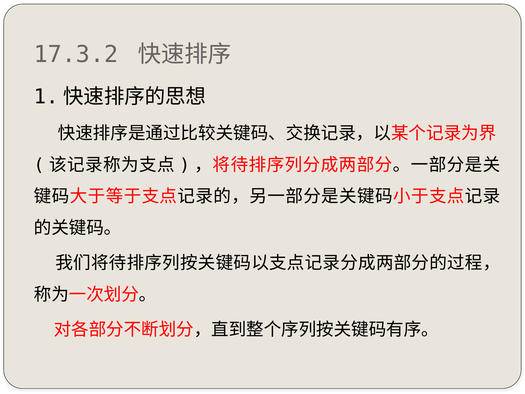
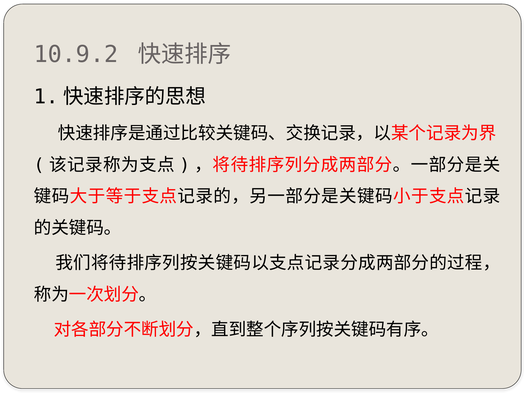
17.3.2: 17.3.2 -> 10.9.2 (76, 54)
